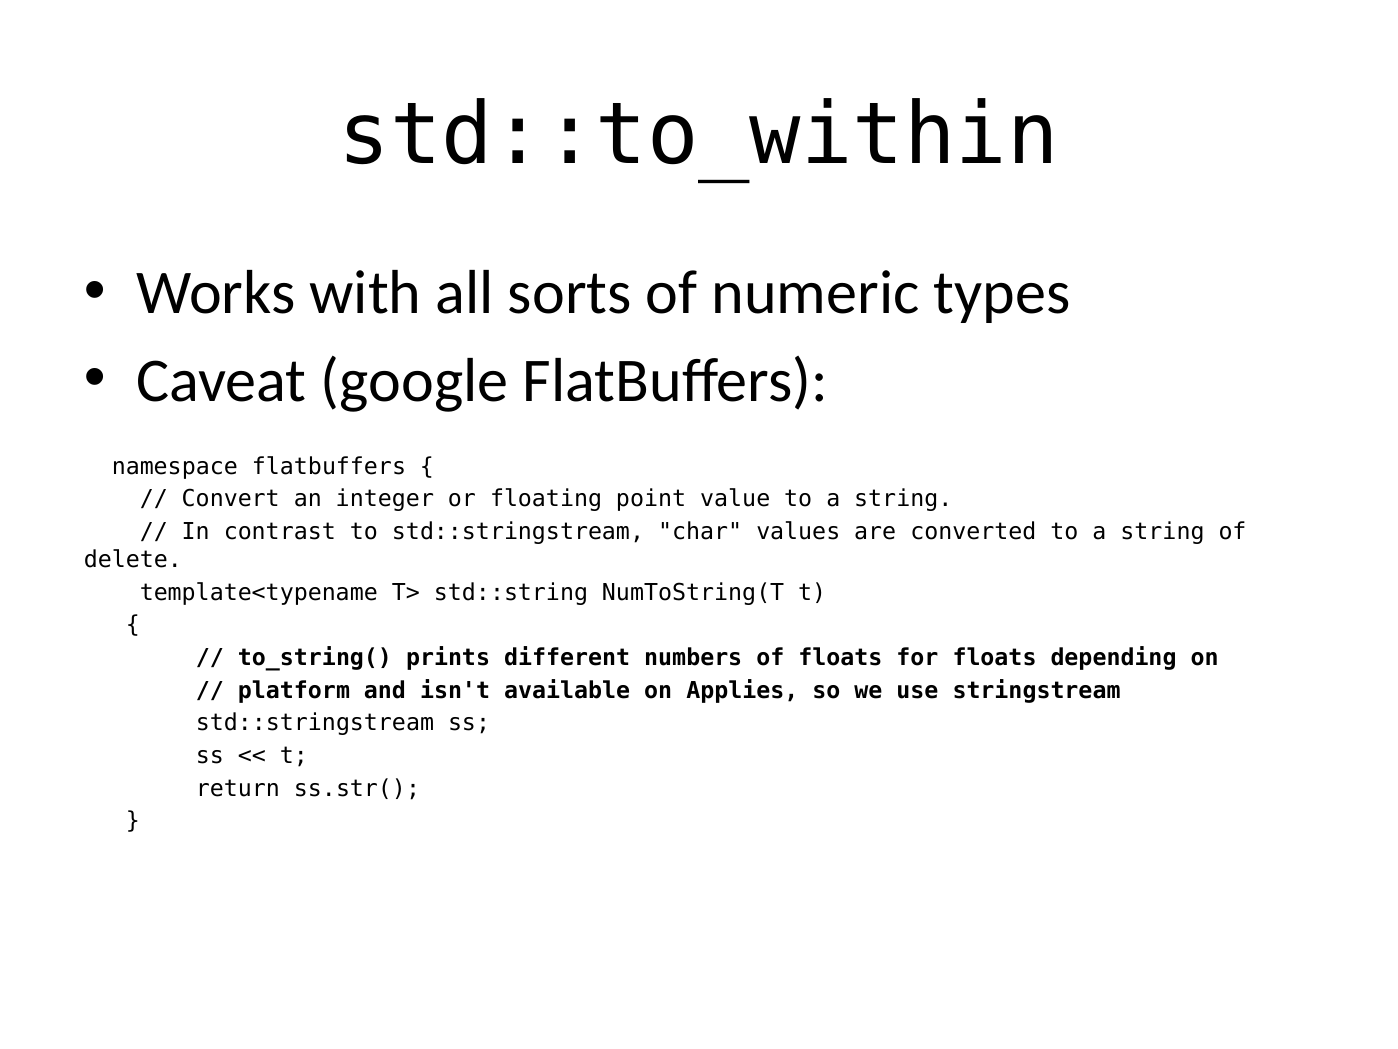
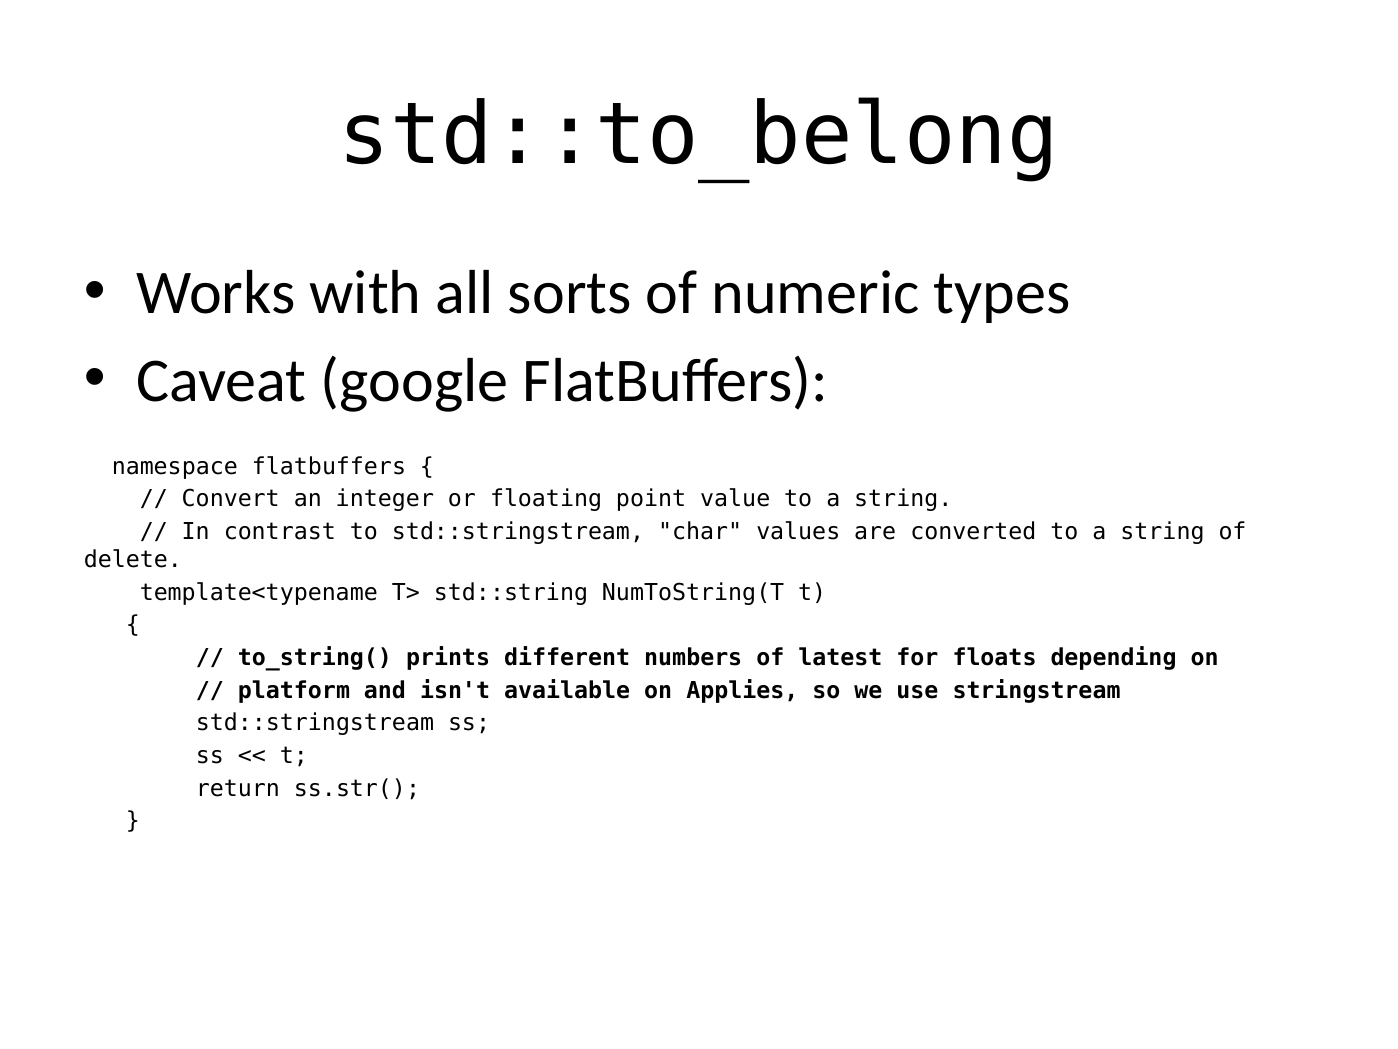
std::to_within: std::to_within -> std::to_belong (699, 135)
of floats: floats -> latest (840, 657)
